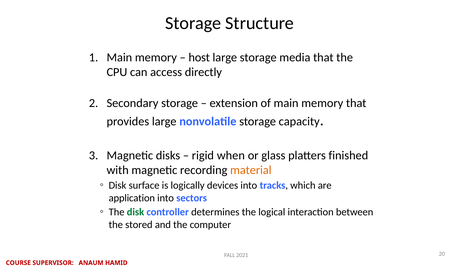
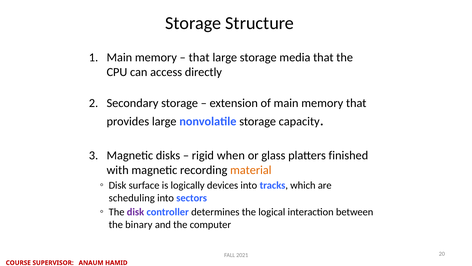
host: host -> that (199, 57)
application: application -> scheduling (132, 198)
disk colour: green -> purple (135, 212)
stored: stored -> binary (139, 224)
